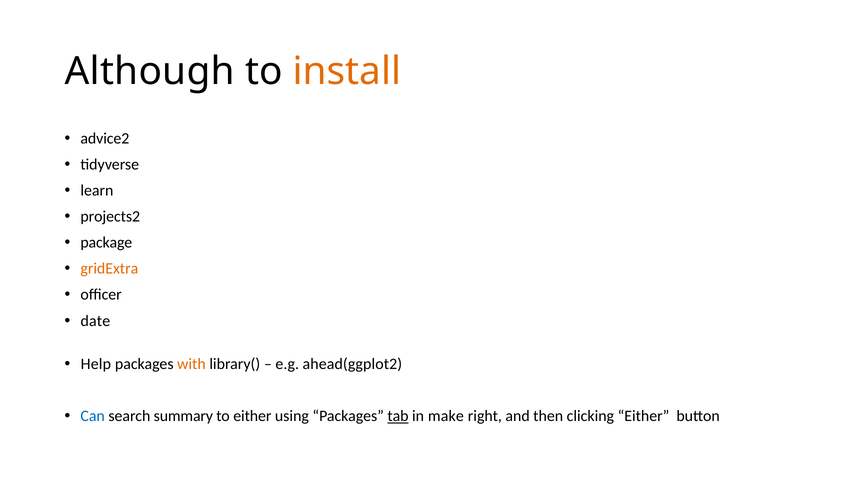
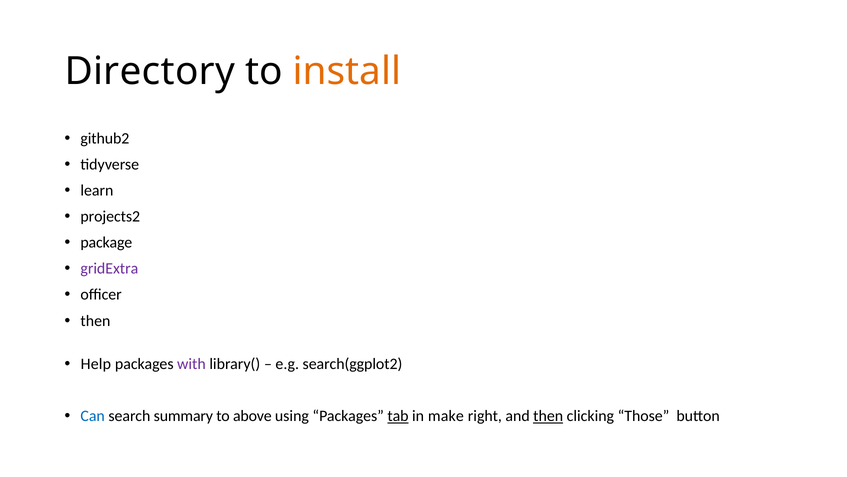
Although: Although -> Directory (150, 71)
advice2: advice2 -> github2 (105, 138)
gridExtra colour: orange -> purple (109, 268)
date: date -> then (95, 320)
with colour: orange -> purple (191, 364)
ahead(ggplot2: ahead(ggplot2 -> search(ggplot2 (352, 364)
to either: either -> above (252, 415)
then underline: none -> present (548, 415)
clicking Either: Either -> Those (644, 415)
